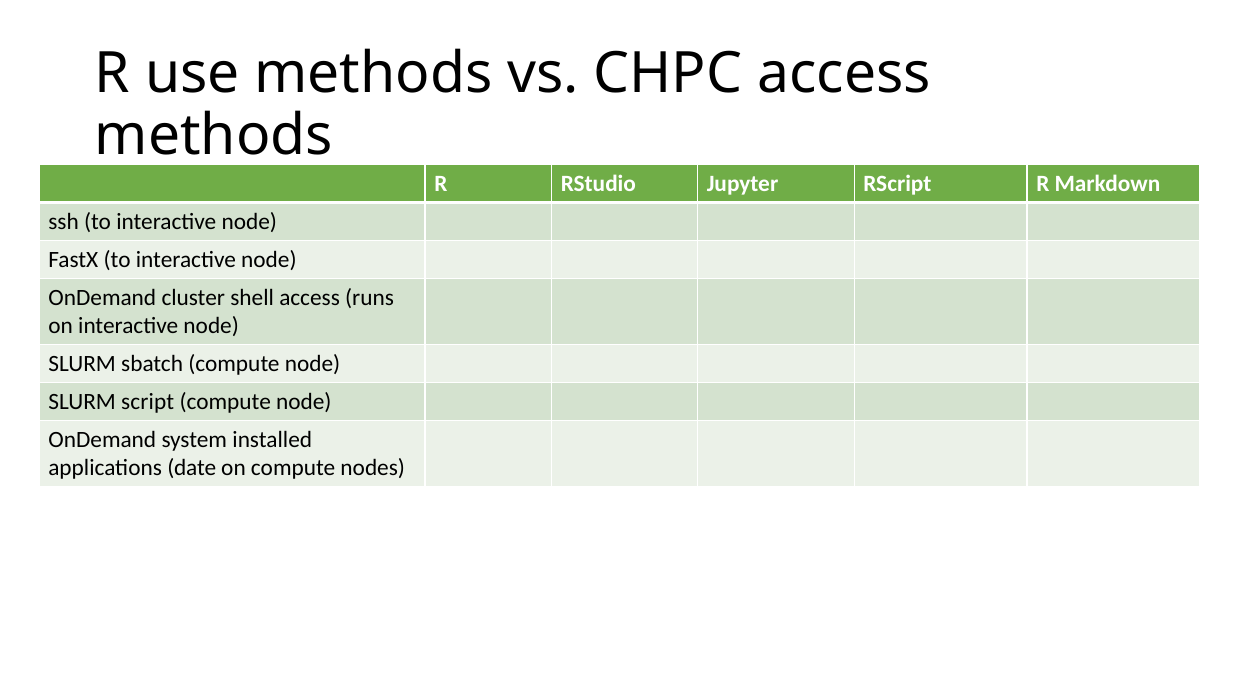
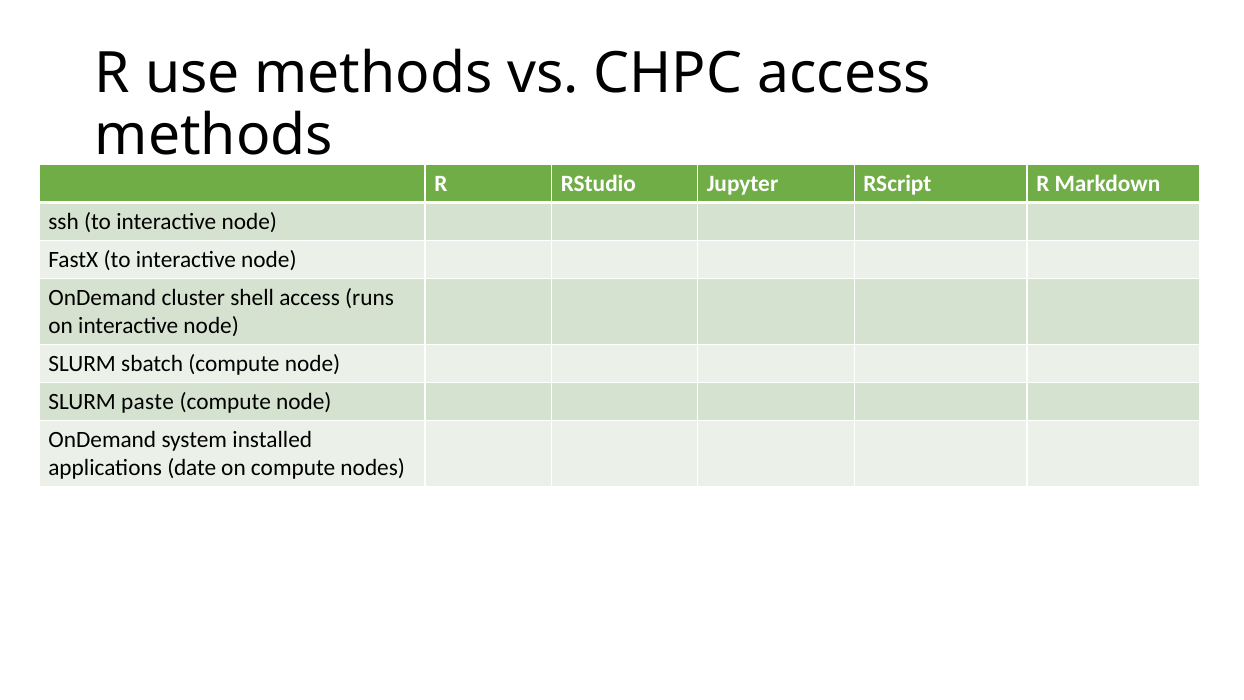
script: script -> paste (148, 402)
